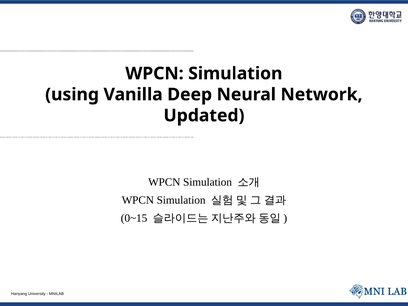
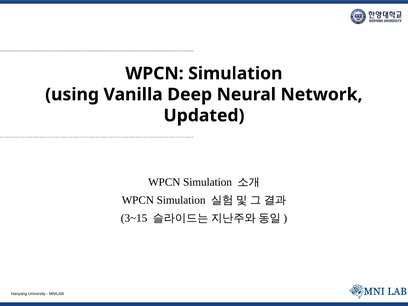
0~15: 0~15 -> 3~15 (134, 218)
